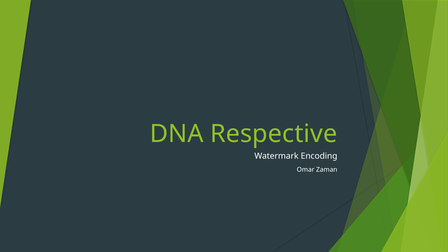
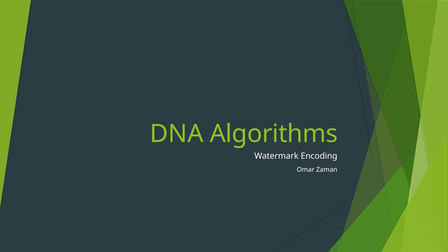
Respective: Respective -> Algorithms (274, 134)
